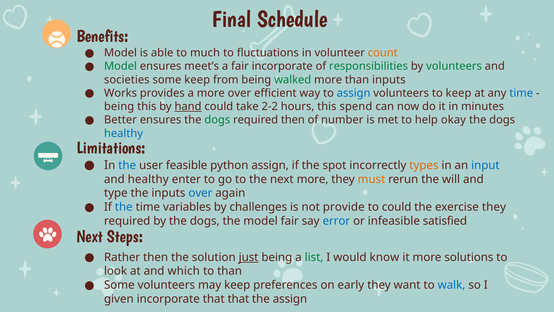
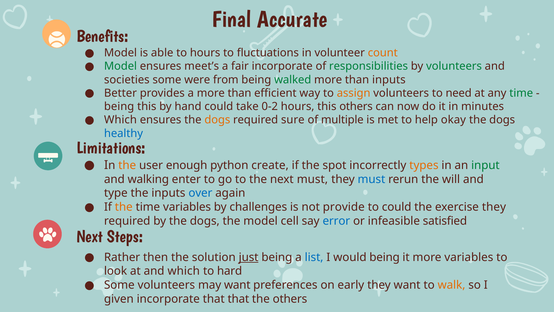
Schedule: Schedule -> Accurate (292, 19)
to much: much -> hours (205, 53)
some keep: keep -> were (197, 80)
Works: Works -> Better (120, 93)
a more over: over -> than (239, 93)
assign colour: blue -> orange (354, 93)
to keep: keep -> need (459, 93)
time colour: blue -> green (521, 93)
hand underline: present -> none (188, 106)
2-2: 2-2 -> 0-2 (270, 106)
this spend: spend -> others (356, 106)
Better: Better -> Which (120, 120)
dogs colour: green -> orange (217, 120)
required then: then -> sure (293, 120)
number: number -> multiple (342, 120)
the colour: blue -> orange (127, 165)
feasible: feasible -> enough (187, 165)
python assign: assign -> create (270, 165)
input colour: blue -> green (485, 165)
and healthy: healthy -> walking (148, 179)
next more: more -> must (312, 179)
must colour: orange -> blue (371, 179)
the colour: blue -> orange (124, 207)
model fair: fair -> cell (290, 221)
list colour: green -> blue (314, 257)
would know: know -> being (385, 257)
more solutions: solutions -> variables (469, 257)
to than: than -> hard (230, 271)
may keep: keep -> want (237, 285)
walk colour: blue -> orange (451, 285)
the assign: assign -> others (290, 299)
